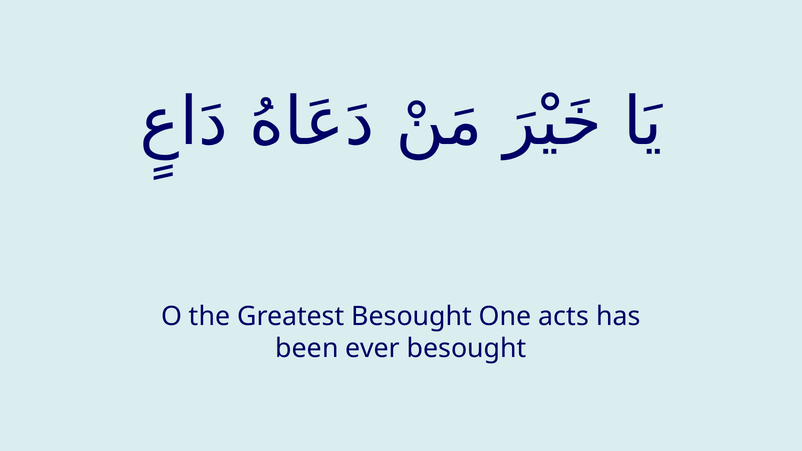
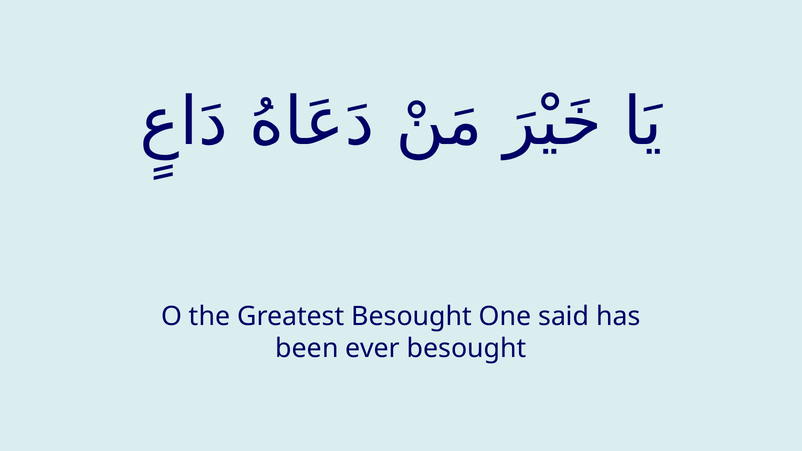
acts: acts -> said (564, 317)
